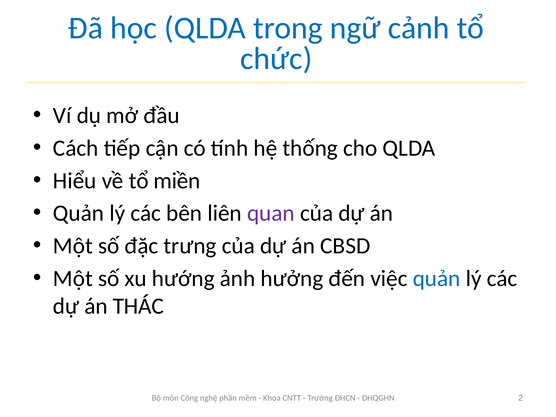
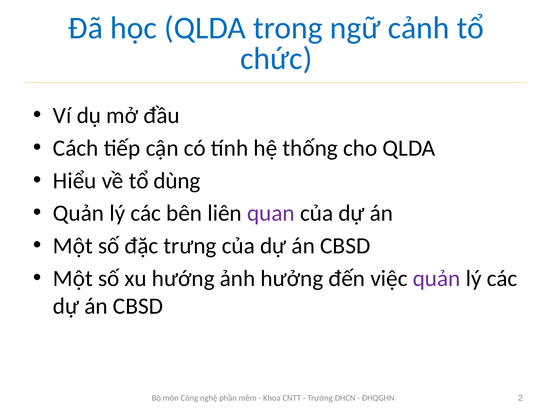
miền: miền -> dùng (177, 181)
quản colour: blue -> purple (437, 278)
THÁC: THÁC -> CBSD (138, 306)
